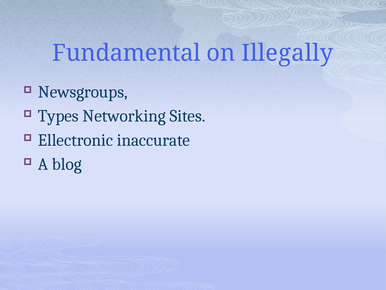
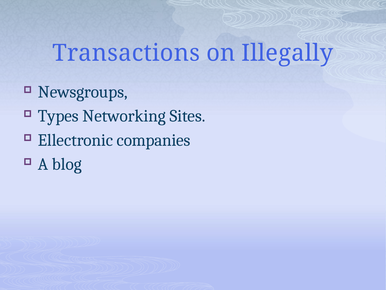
Fundamental: Fundamental -> Transactions (126, 53)
inaccurate: inaccurate -> companies (154, 140)
